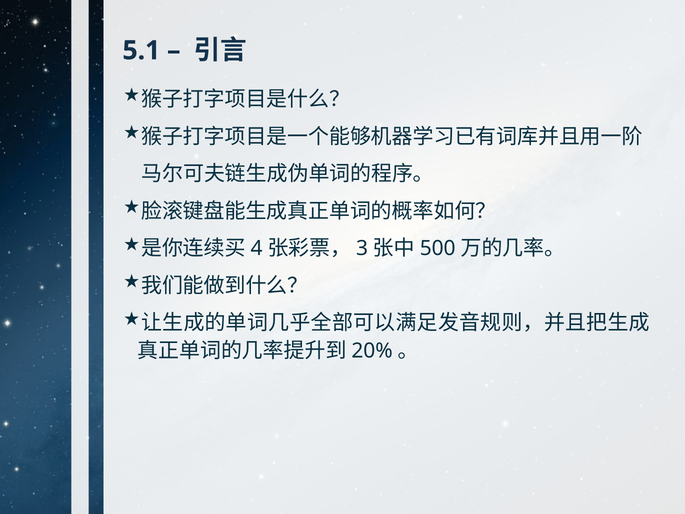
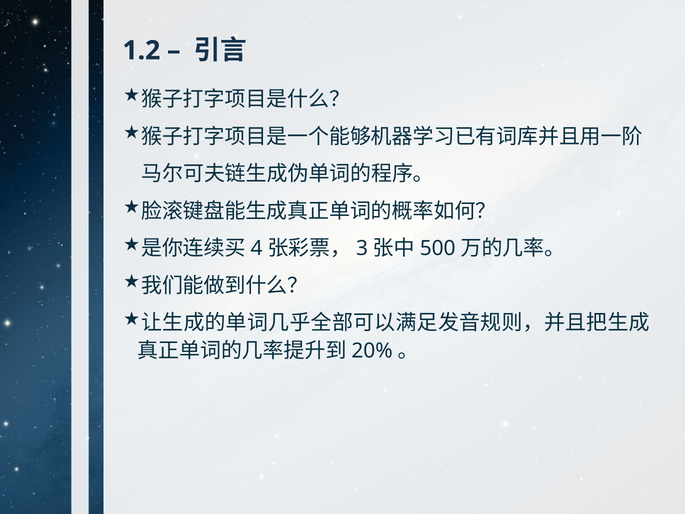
5.1: 5.1 -> 1.2 (141, 50)
